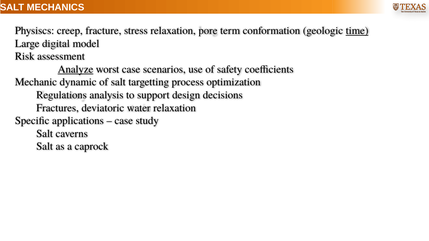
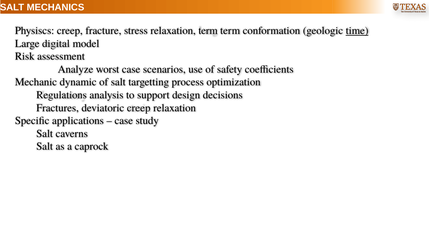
relaxation pore: pore -> term (208, 31)
Analyze underline: present -> none (76, 69)
deviatoric water: water -> creep (139, 108)
